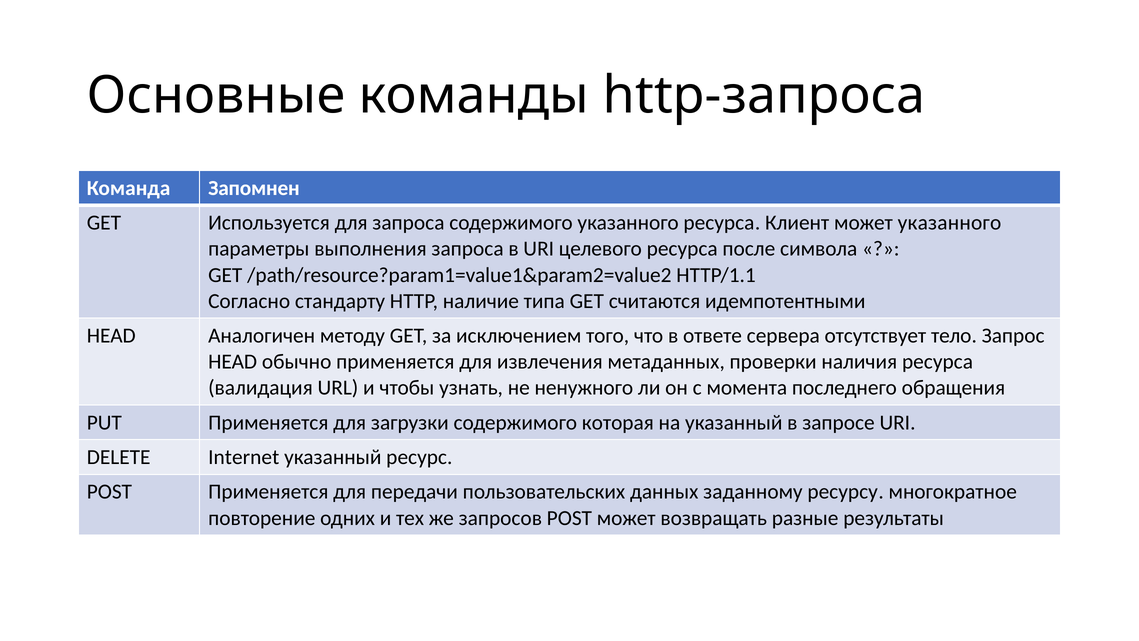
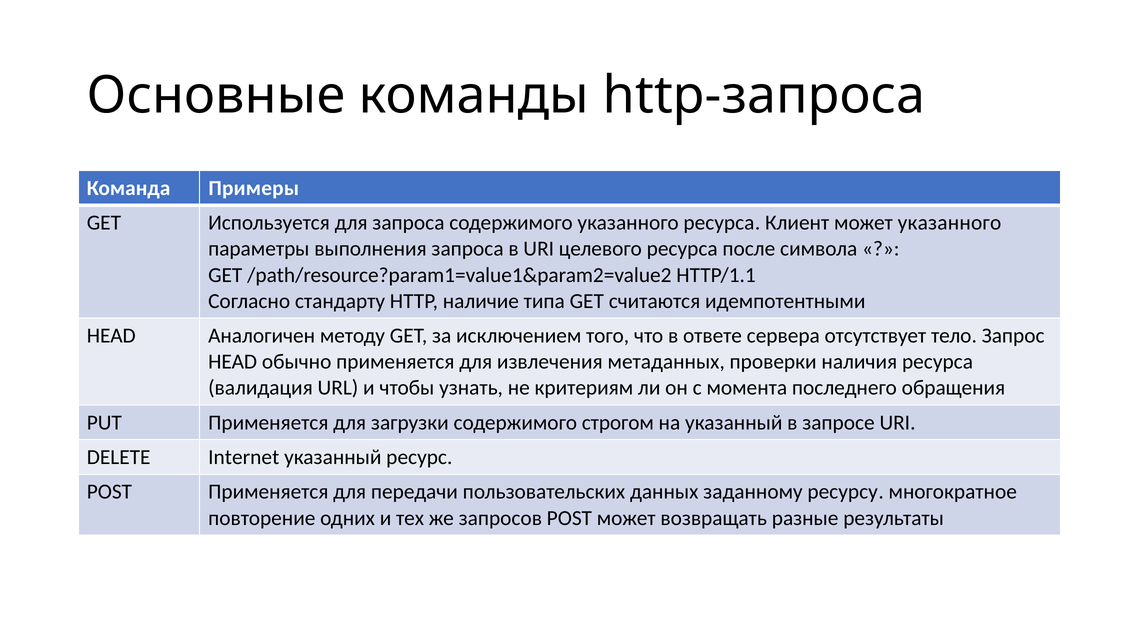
Запомнен: Запомнен -> Примеры (254, 188)
ненужного: ненужного -> критериям (584, 388)
которая: которая -> строгом (618, 422)
